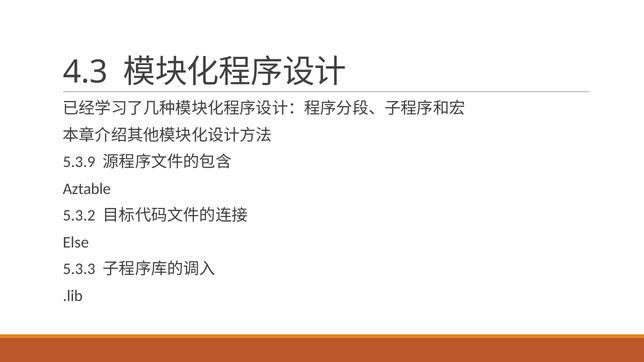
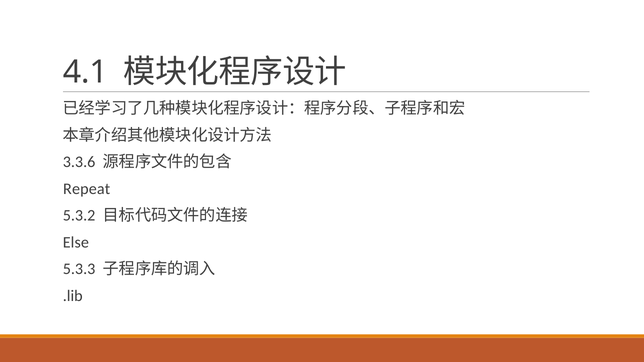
4.3: 4.3 -> 4.1 (85, 72)
5.3.9: 5.3.9 -> 3.3.6 (79, 162)
Aztable: Aztable -> Repeat (87, 189)
